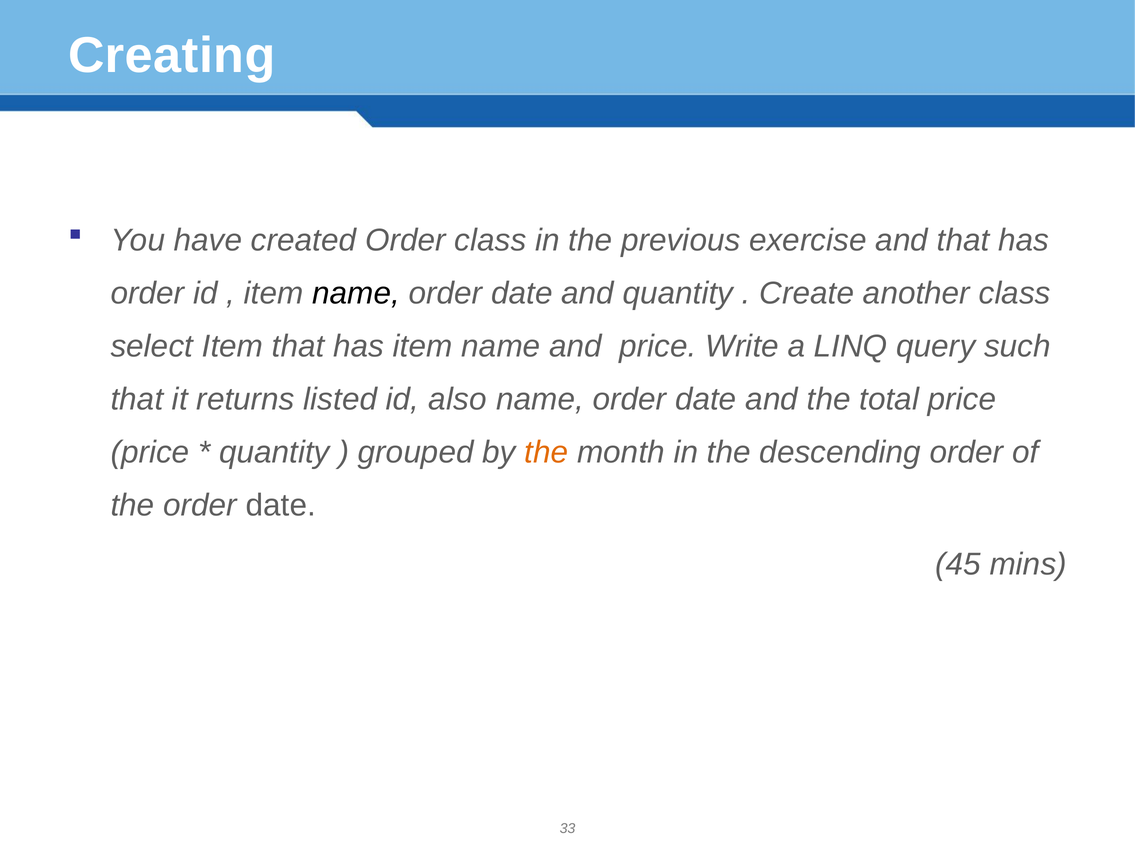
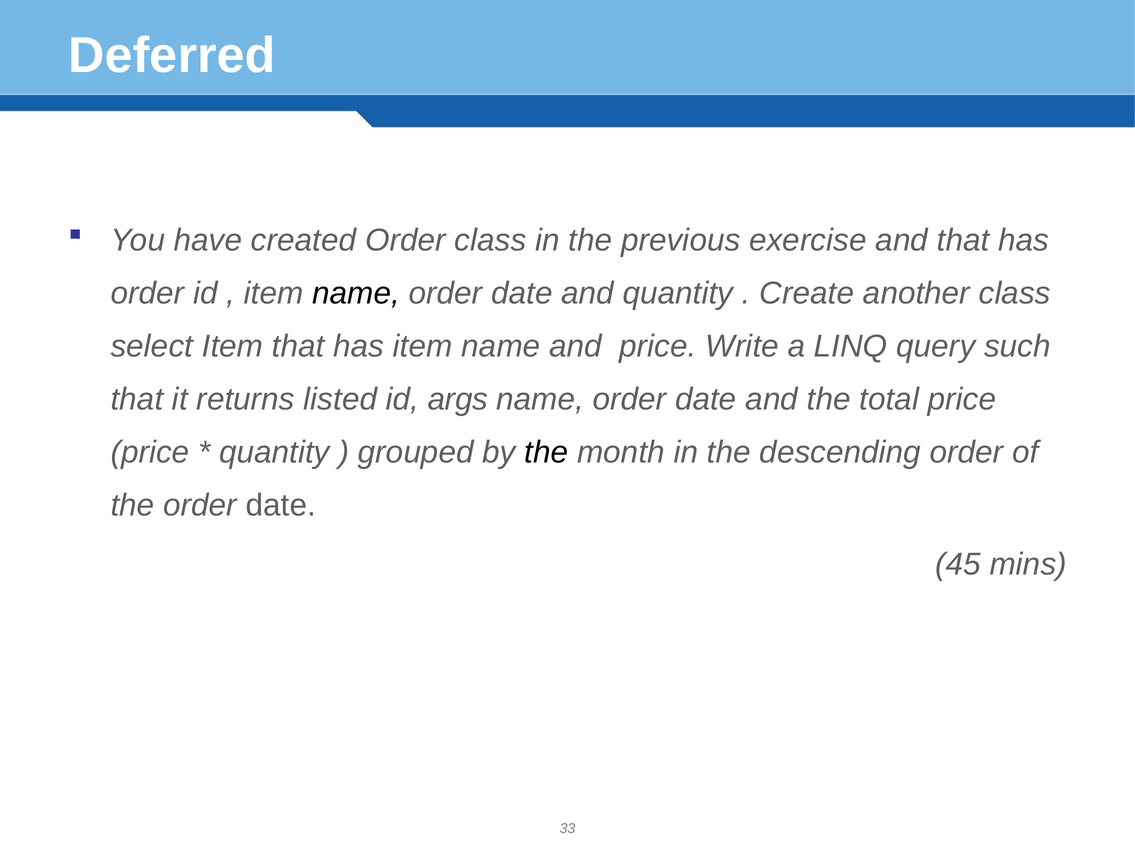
Creating: Creating -> Deferred (172, 56)
also: also -> args (458, 399)
the colour: orange -> black (546, 452)
